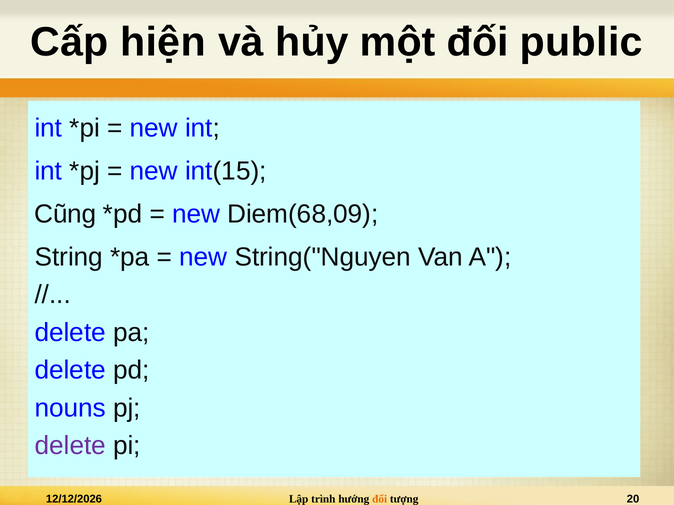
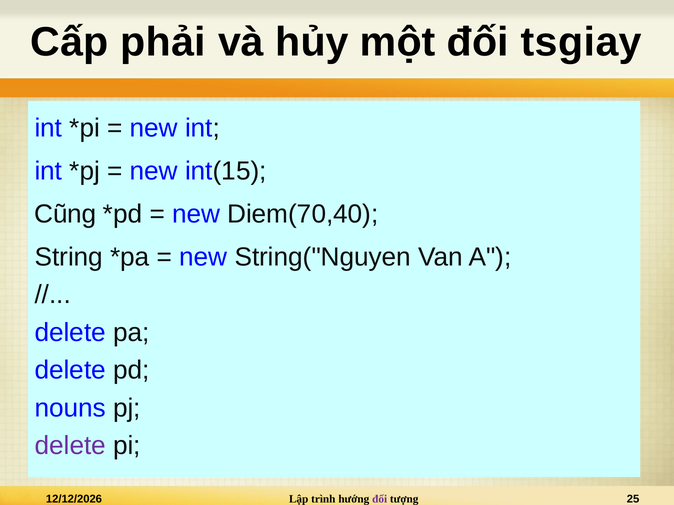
hiện: hiện -> phải (163, 42)
public: public -> tsgiay (581, 42)
Diem(68,09: Diem(68,09 -> Diem(70,40 (303, 214)
đối colour: orange -> purple (380, 499)
20: 20 -> 25 (633, 499)
